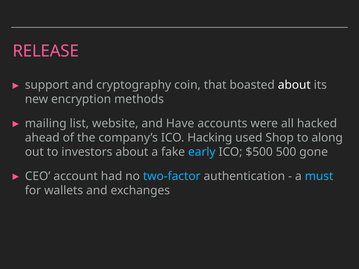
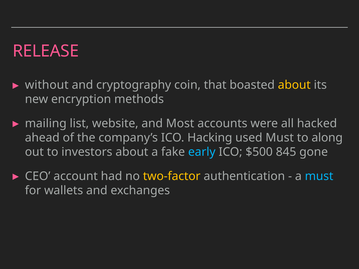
support: support -> without (47, 85)
about colour: white -> yellow (294, 85)
Have: Have -> Most (180, 124)
used Shop: Shop -> Must (280, 138)
500: 500 -> 845 (286, 152)
two-factor colour: light blue -> yellow (172, 176)
